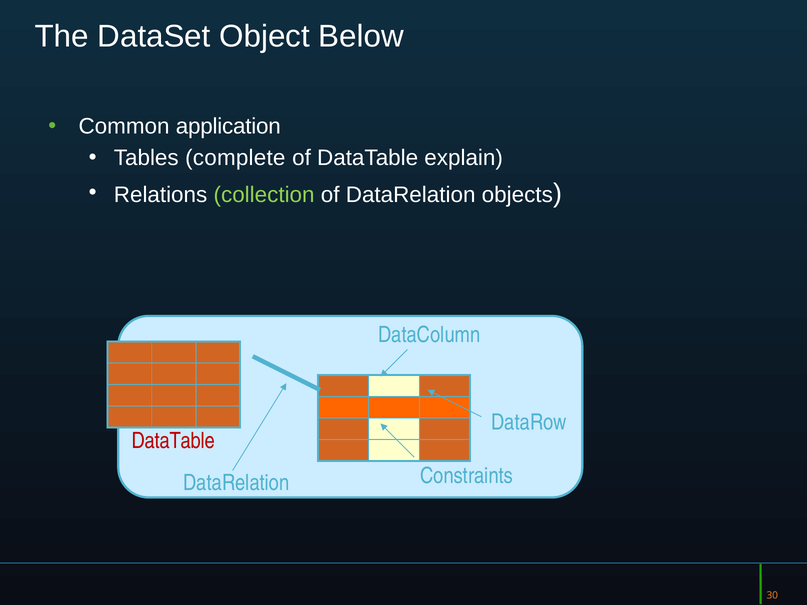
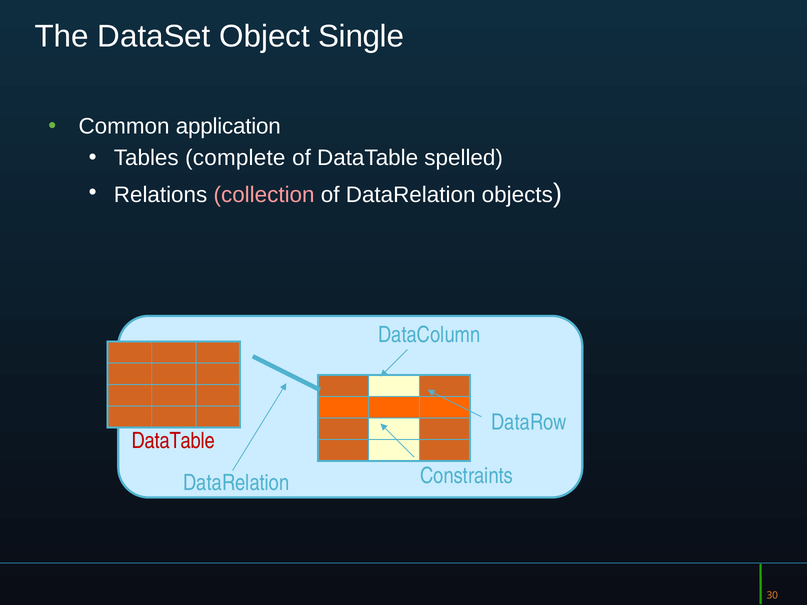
Below: Below -> Single (361, 36)
explain: explain -> spelled (464, 158)
collection colour: light green -> pink (264, 195)
